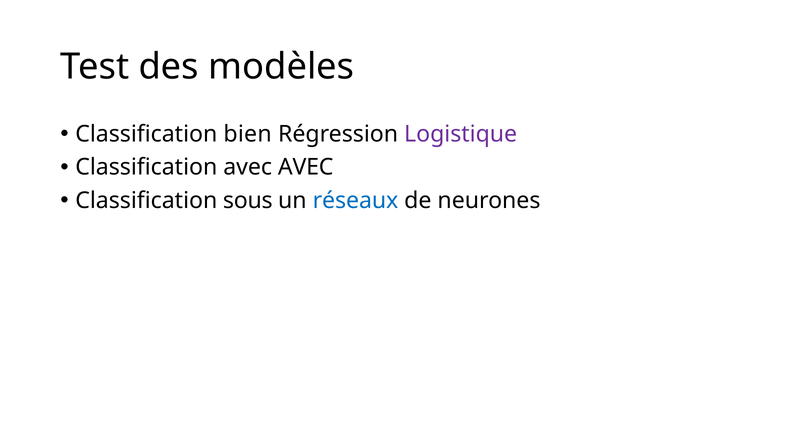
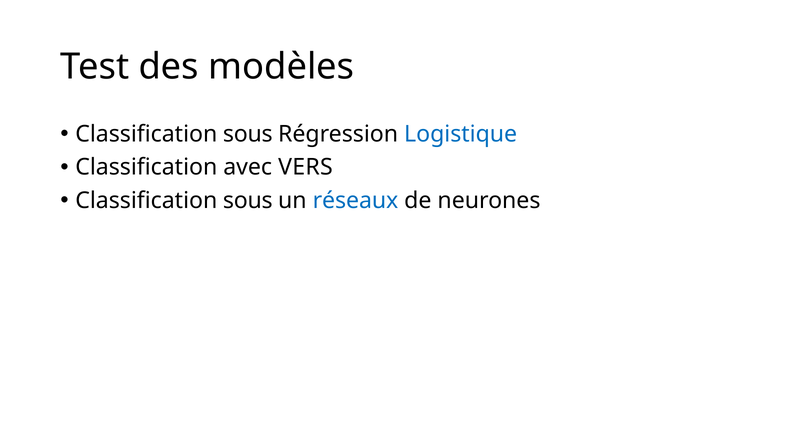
bien: bien -> sous (248, 134)
Logistique colour: purple -> blue (461, 134)
avec AVEC: AVEC -> VERS (305, 167)
